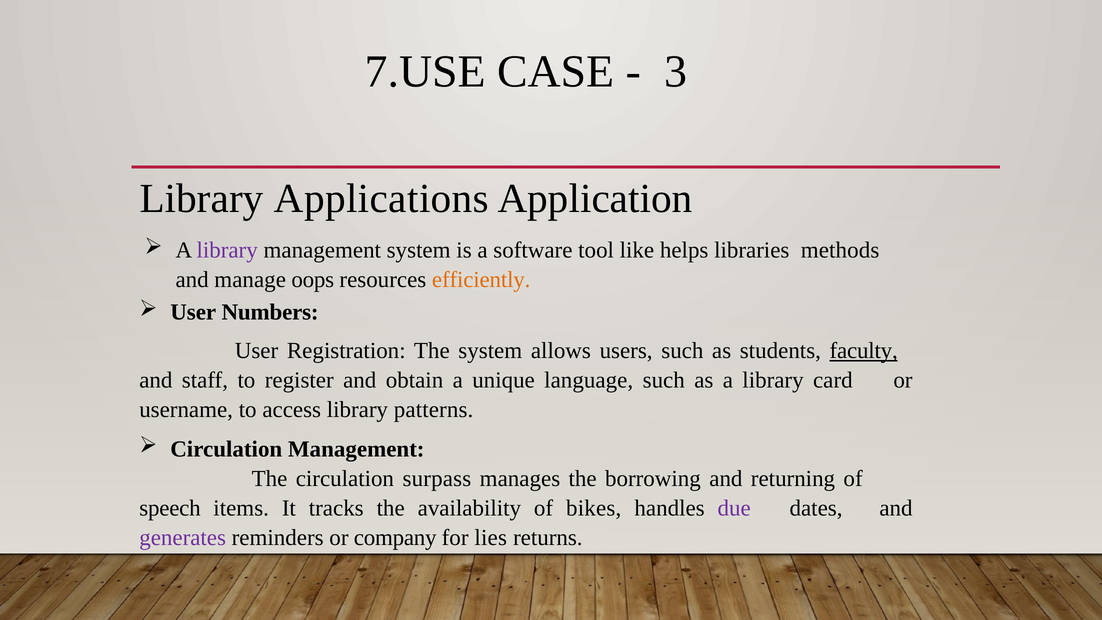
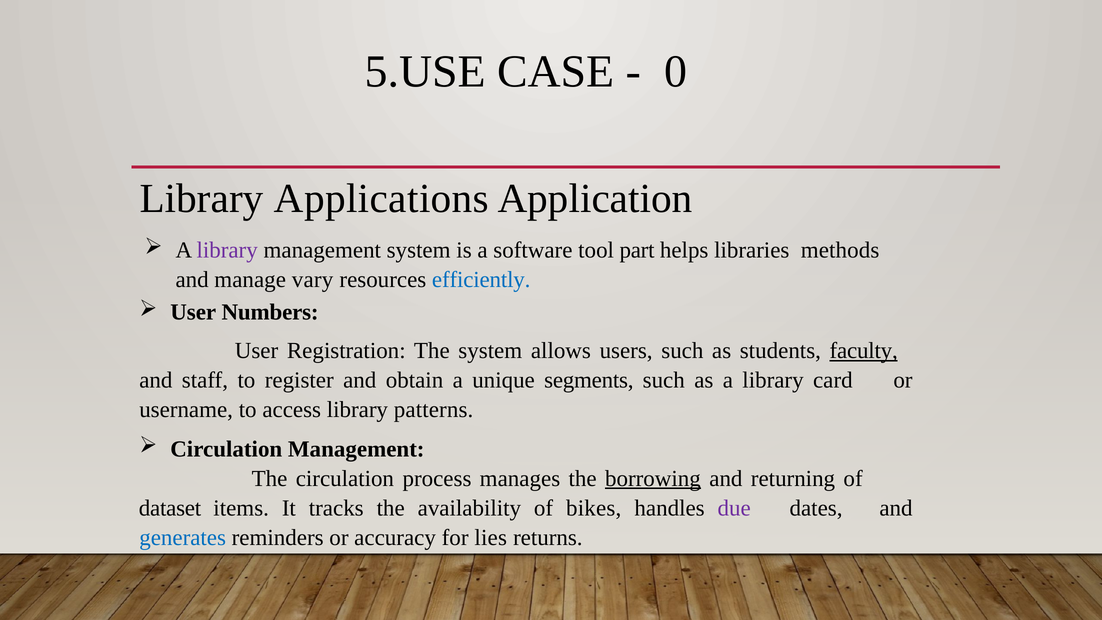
7.USE: 7.USE -> 5.USE (425, 72)
3: 3 -> 0 (676, 72)
like: like -> part (637, 250)
oops: oops -> vary (313, 280)
efficiently colour: orange -> blue (481, 280)
language: language -> segments (589, 380)
surpass: surpass -> process (437, 478)
borrowing underline: none -> present (653, 478)
speech: speech -> dataset (170, 508)
generates colour: purple -> blue (183, 537)
company: company -> accuracy (395, 537)
